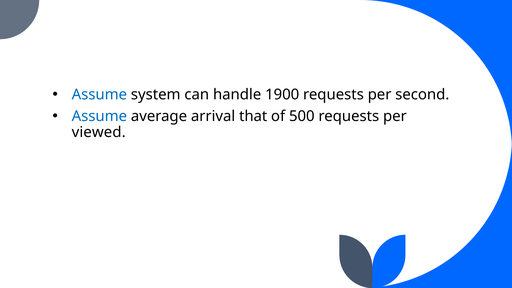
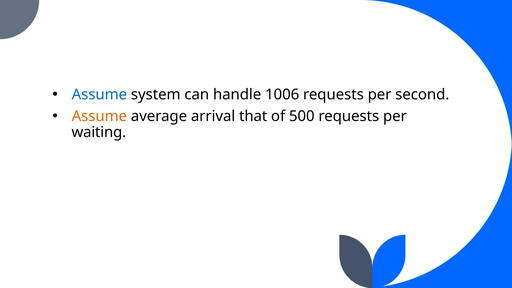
1900: 1900 -> 1006 (282, 95)
Assume colour: blue -> orange (99, 116)
viewed: viewed -> waiting (99, 132)
